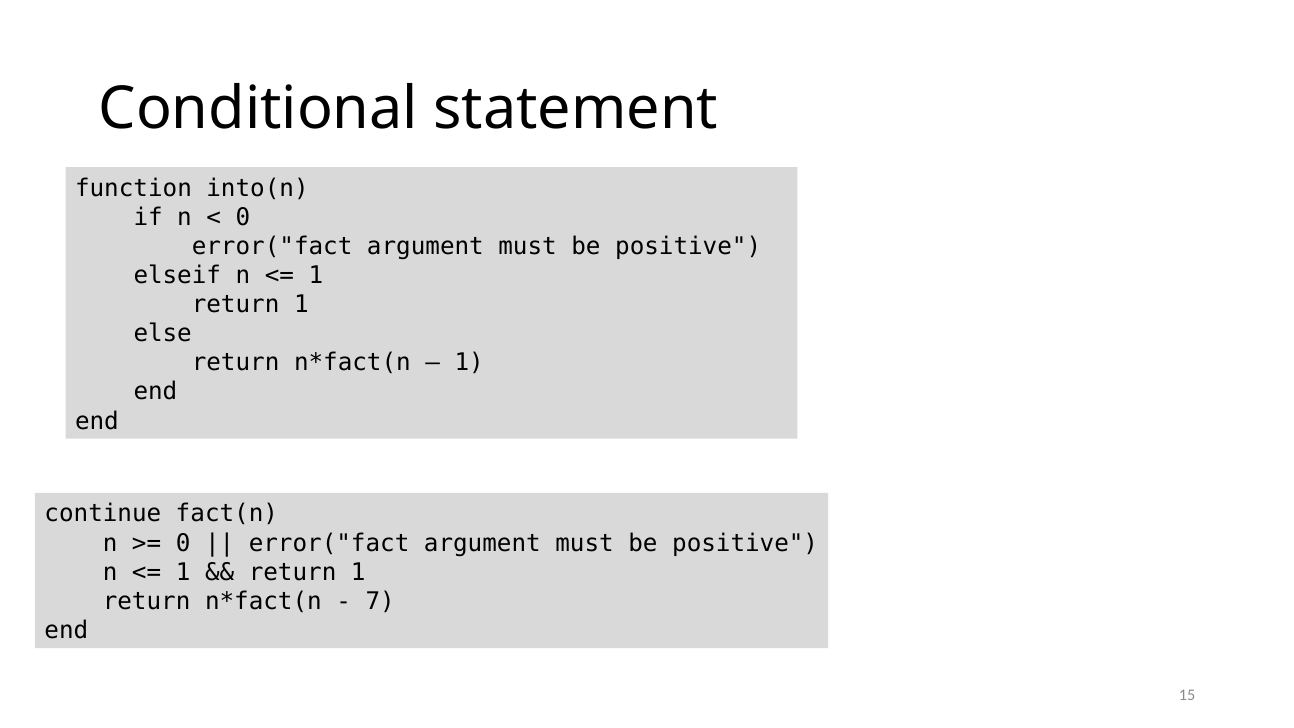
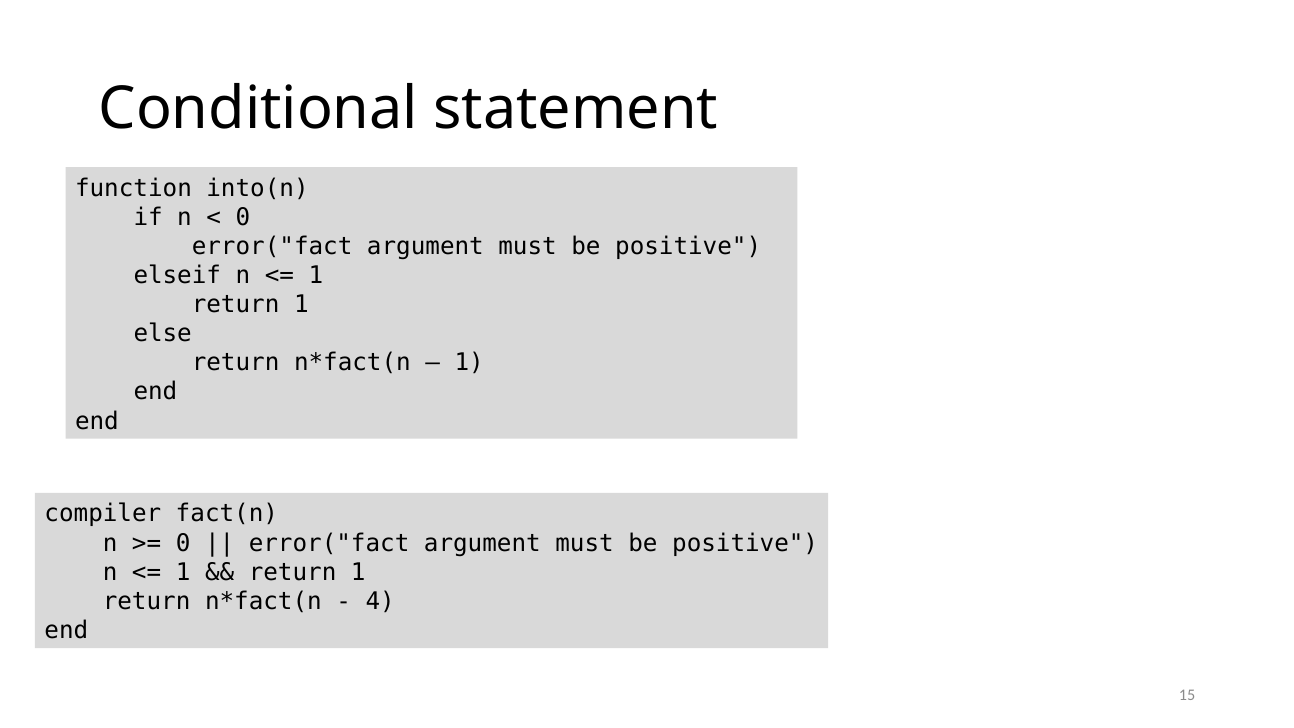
continue: continue -> compiler (103, 514)
7: 7 -> 4 (380, 601)
